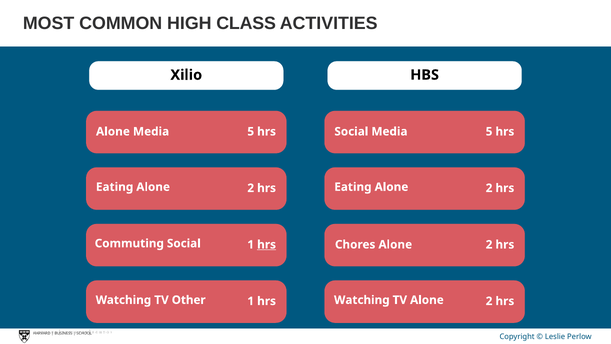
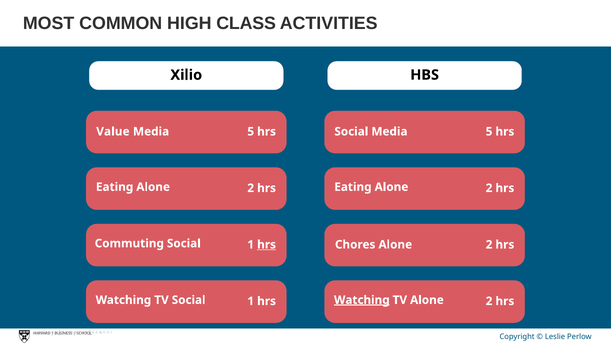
Alone: Alone -> Value (113, 131)
TV Other: Other -> Social (189, 300)
Watching underline: none -> present (362, 300)
